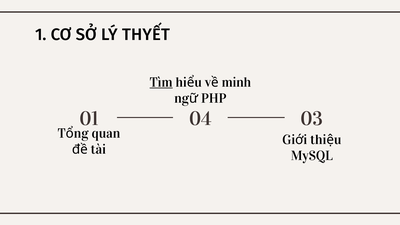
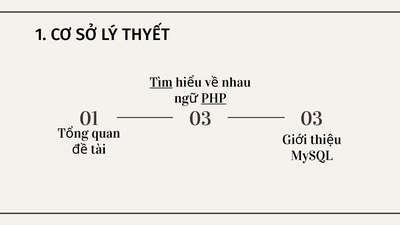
minh: minh -> nhau (236, 82)
PHP underline: none -> present (214, 98)
01 04: 04 -> 03 (200, 119)
